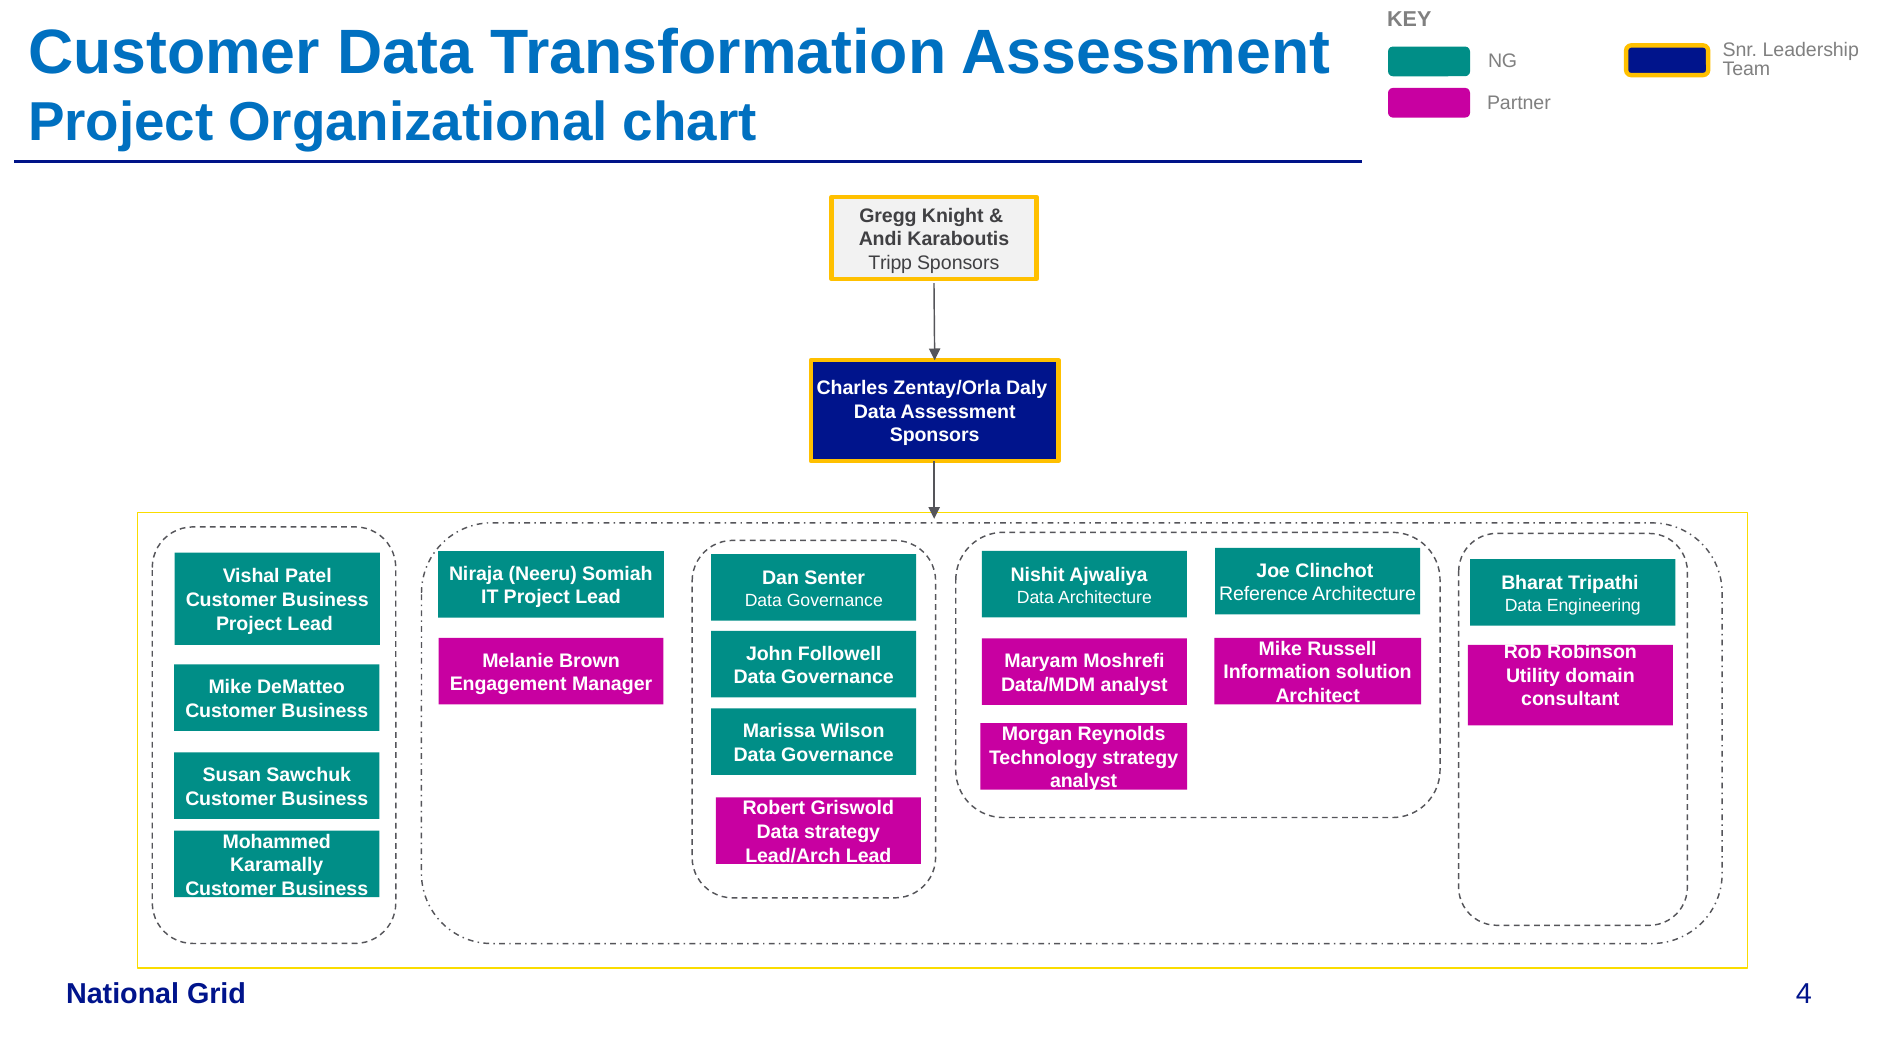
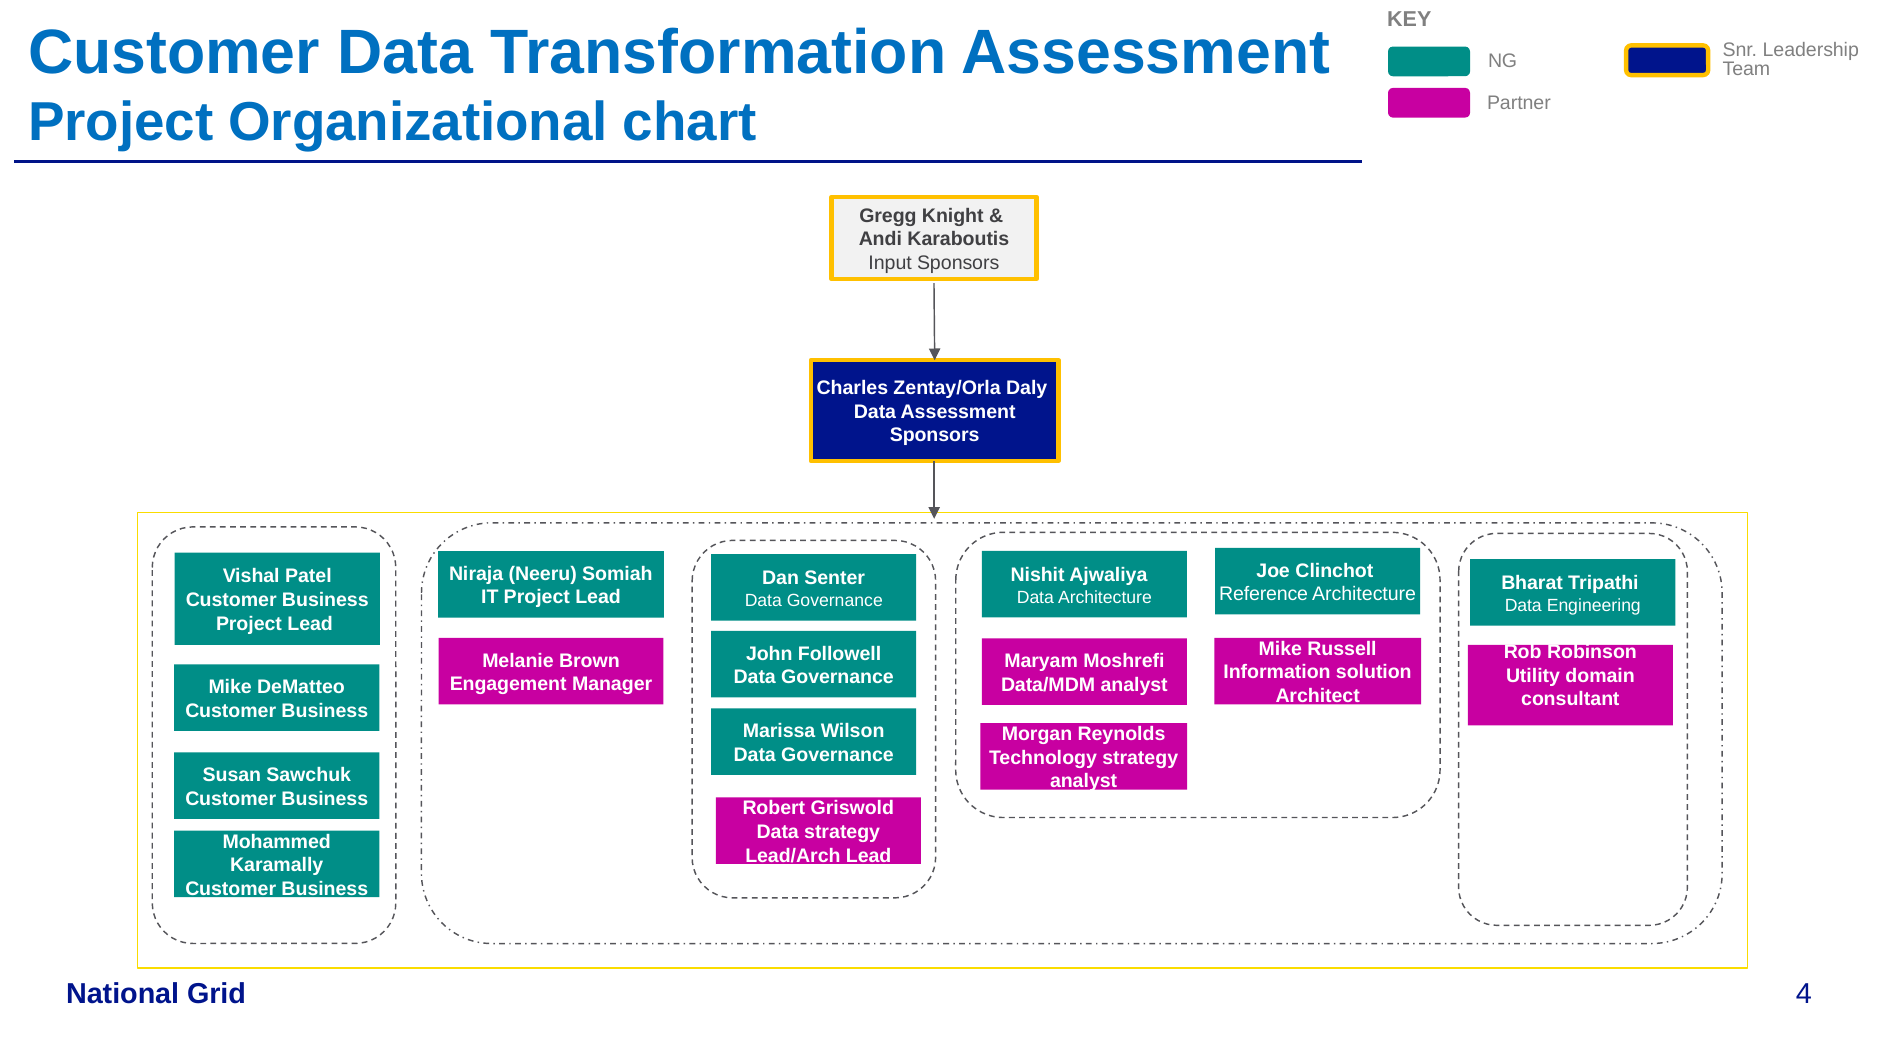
Tripp: Tripp -> Input (890, 263)
